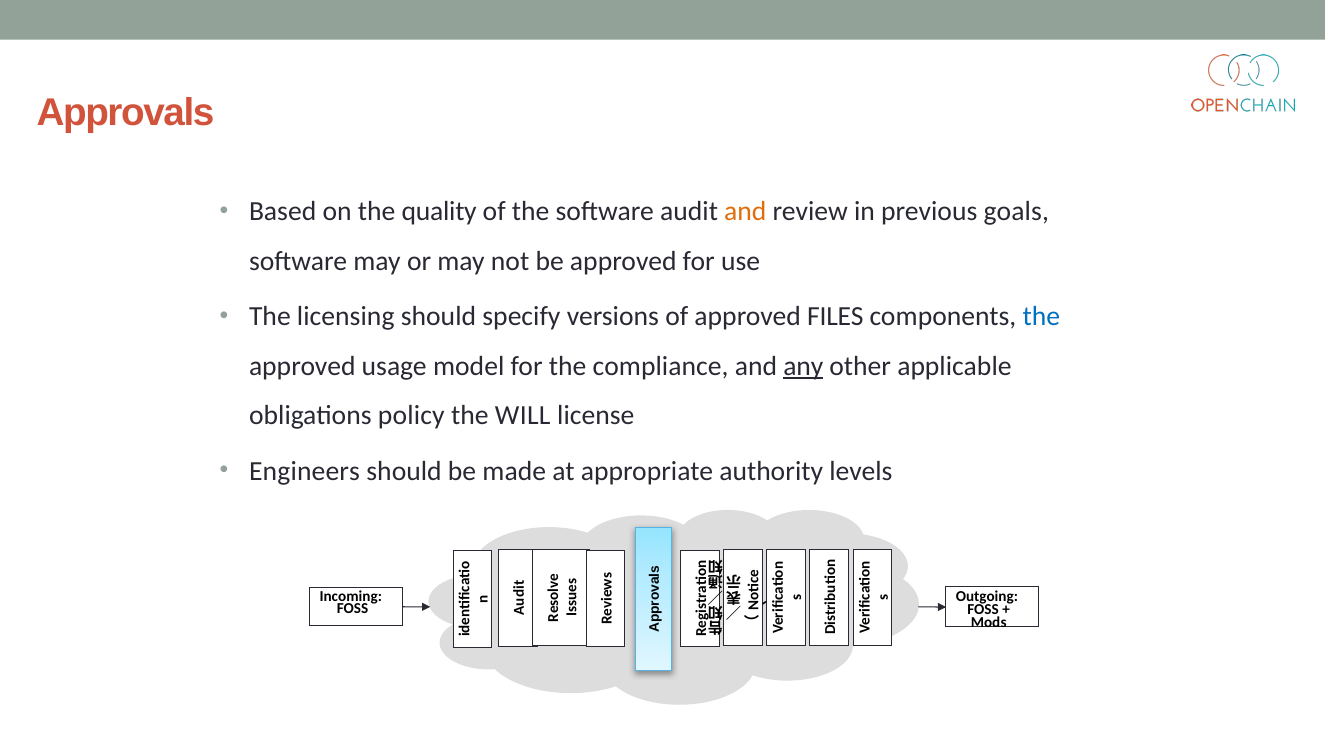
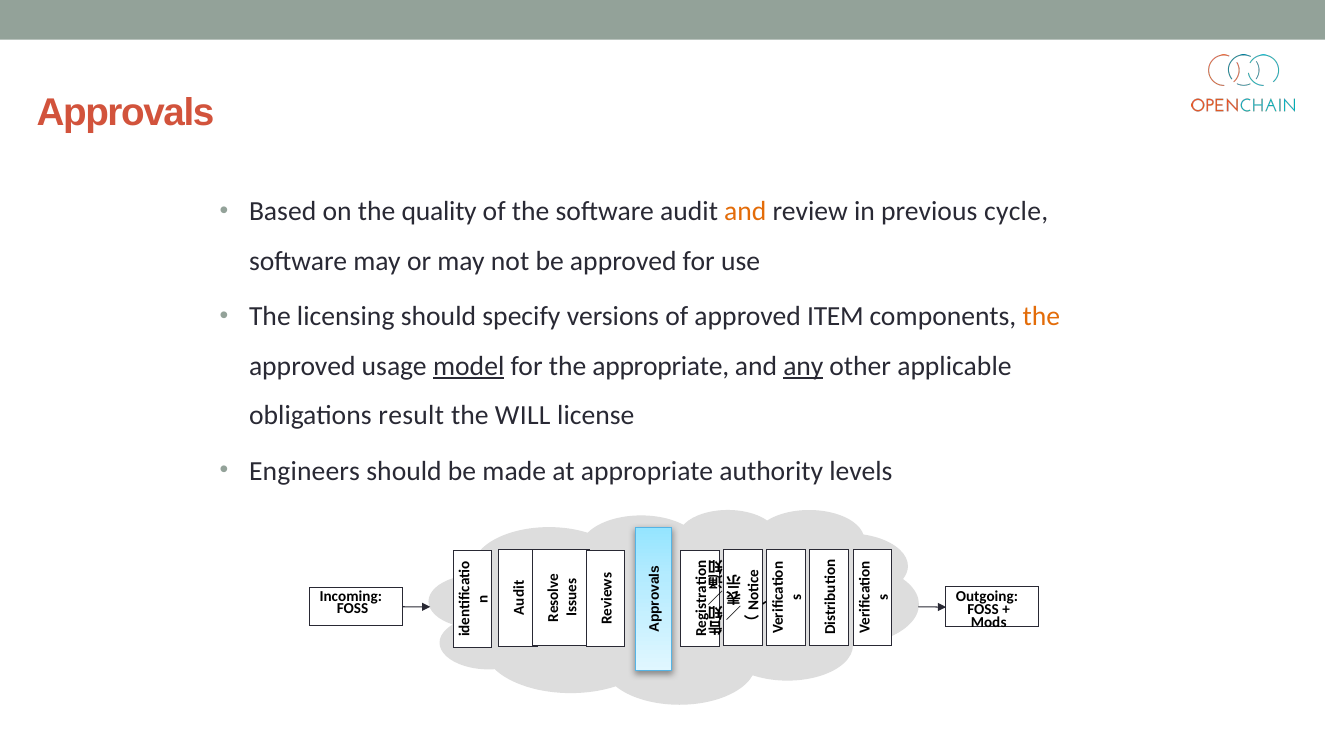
goals: goals -> cycle (1016, 212)
FILES: FILES -> ITEM (835, 317)
the colour: blue -> orange (1041, 317)
model underline: none -> present (469, 366)
the compliance: compliance -> appropriate (661, 366)
policy: policy -> result (411, 416)
